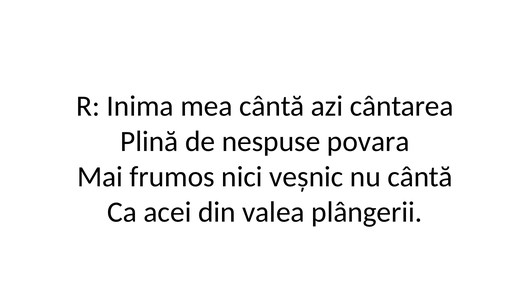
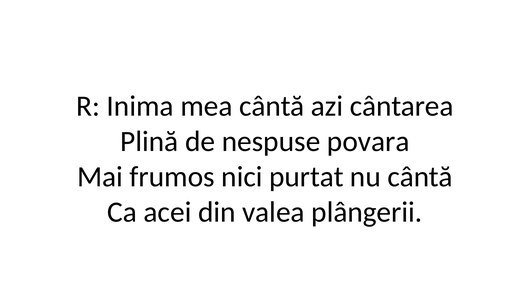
veșnic: veșnic -> purtat (306, 177)
